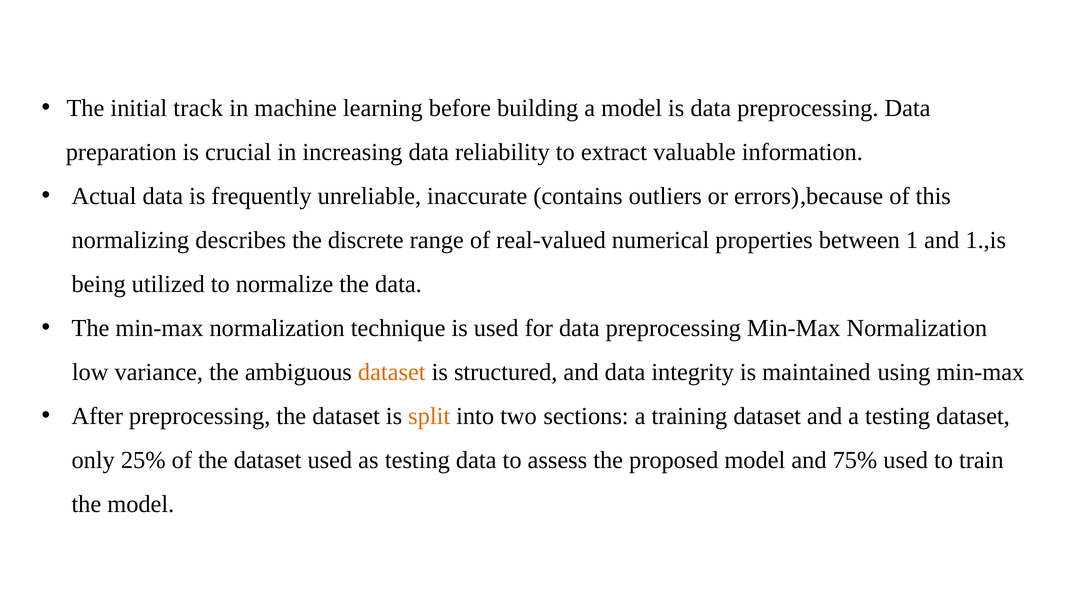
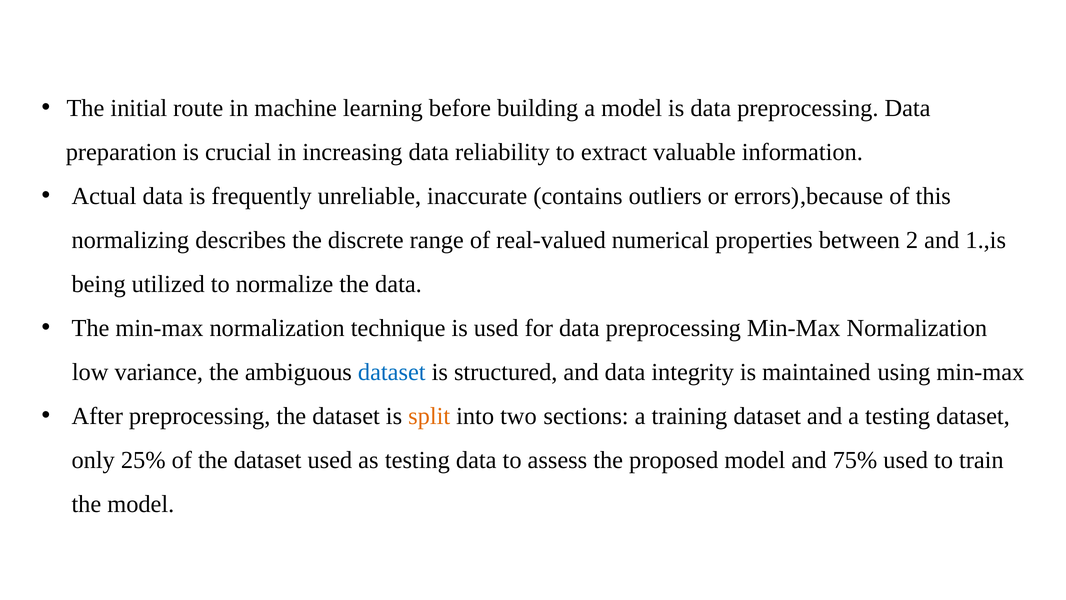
track: track -> route (198, 108)
1: 1 -> 2 (912, 240)
dataset colour: orange -> blue (392, 372)
